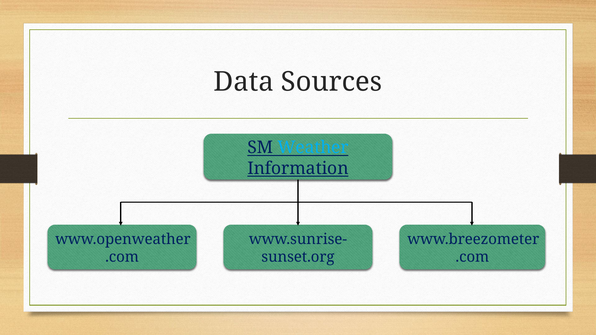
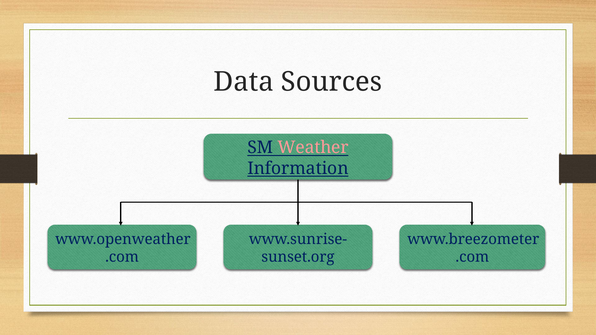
Weather colour: light blue -> pink (313, 148)
